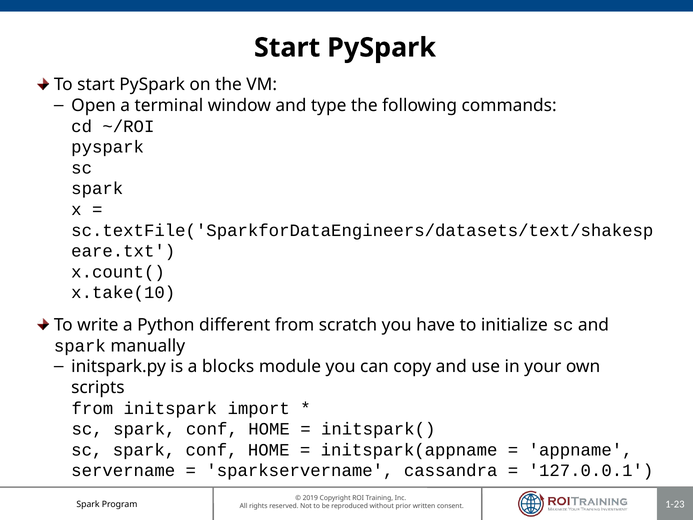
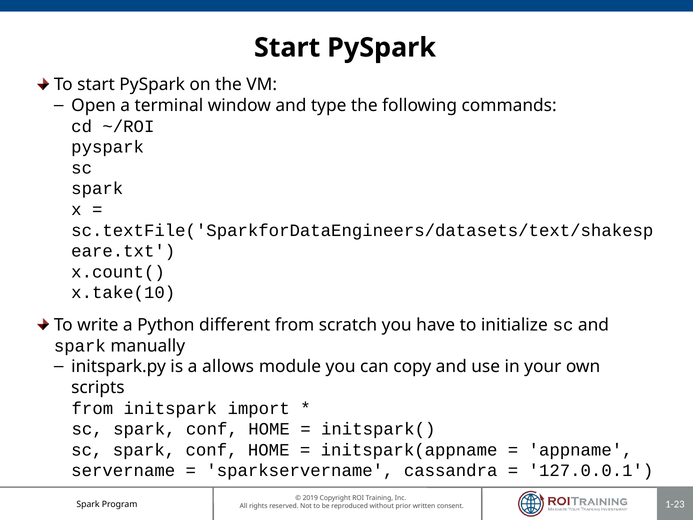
blocks: blocks -> allows (228, 367)
